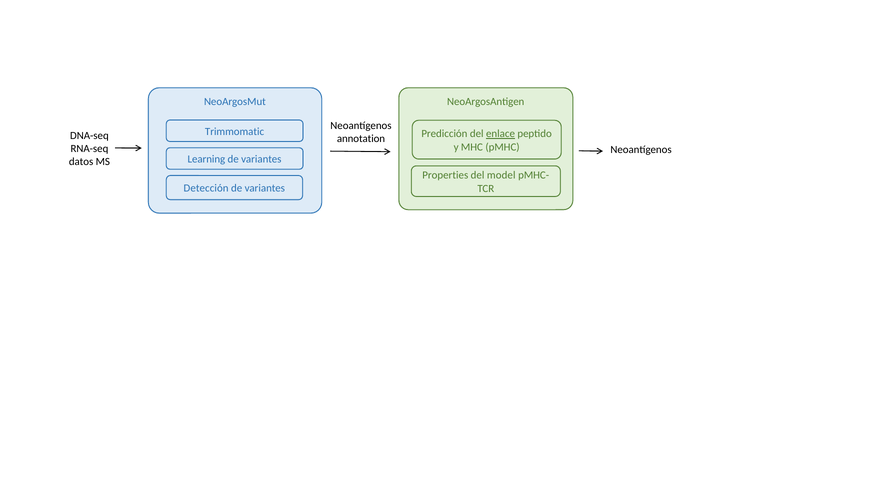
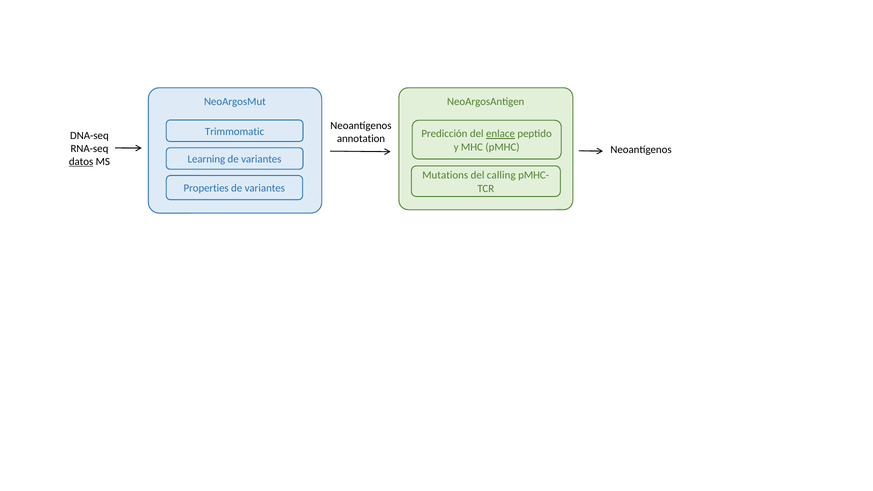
datos underline: none -> present (81, 162)
Properties: Properties -> Mutations (445, 175)
model: model -> calling (501, 175)
Detección: Detección -> Properties (206, 188)
